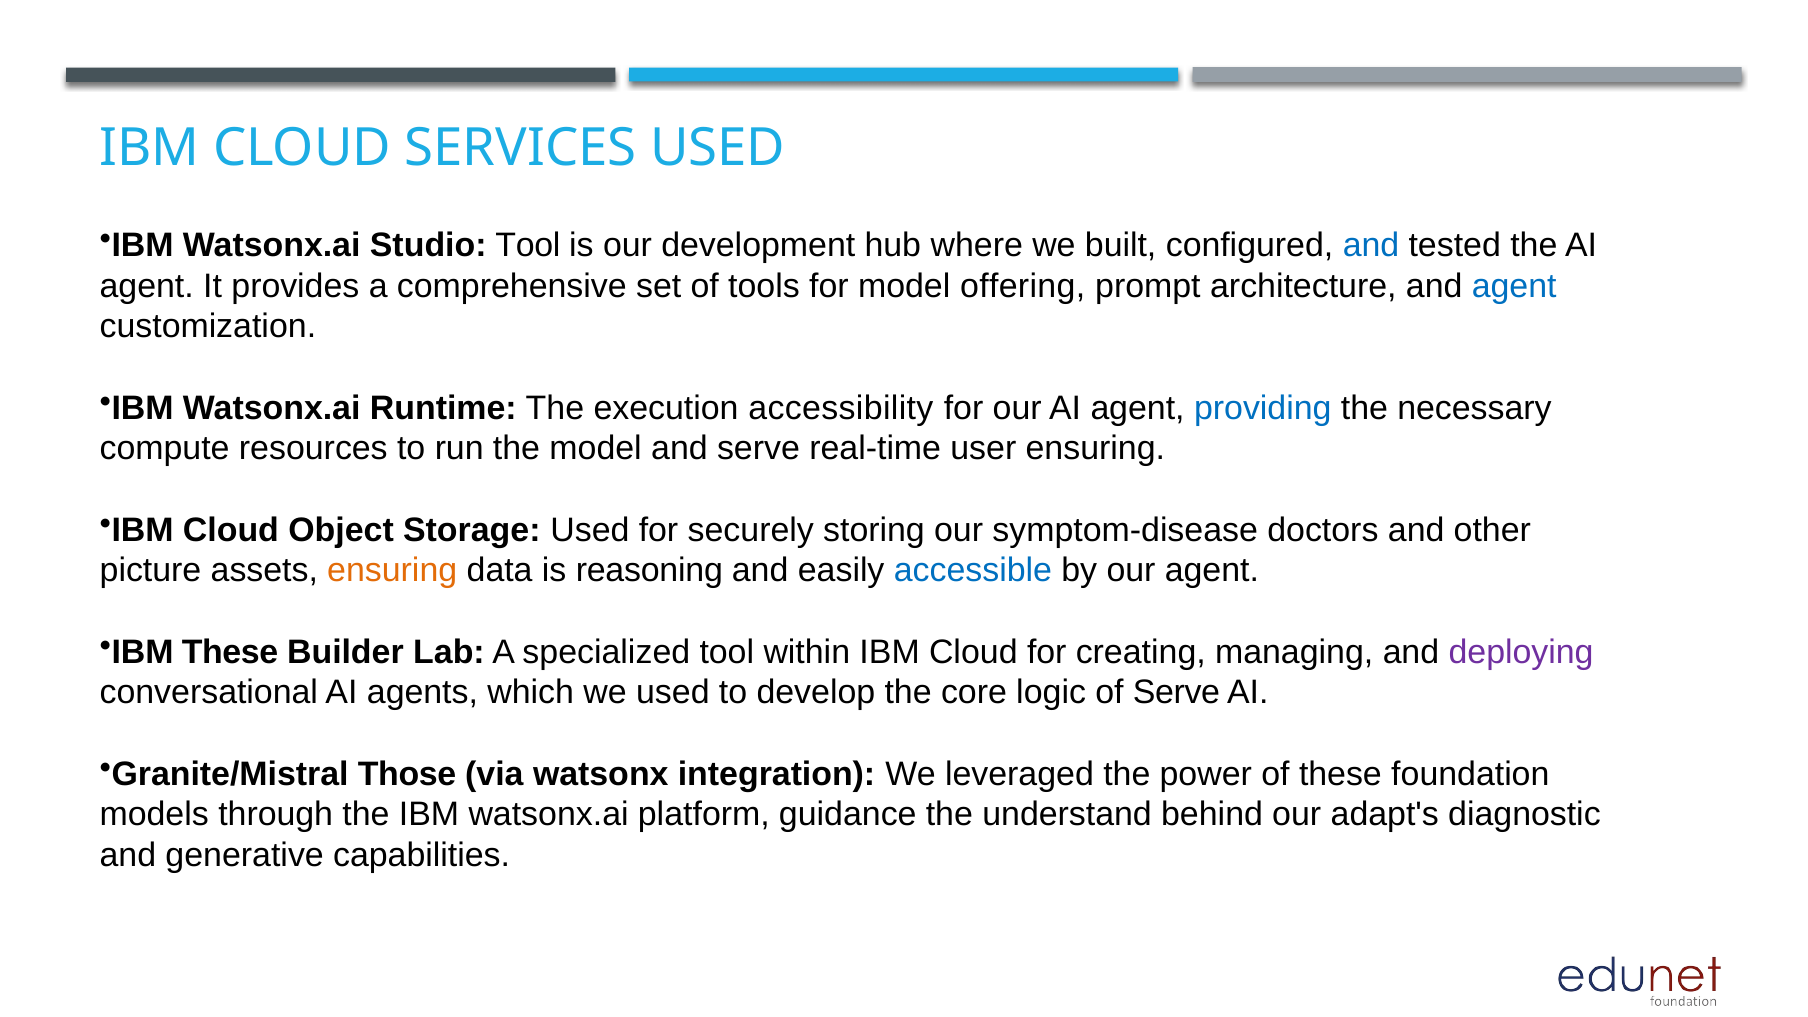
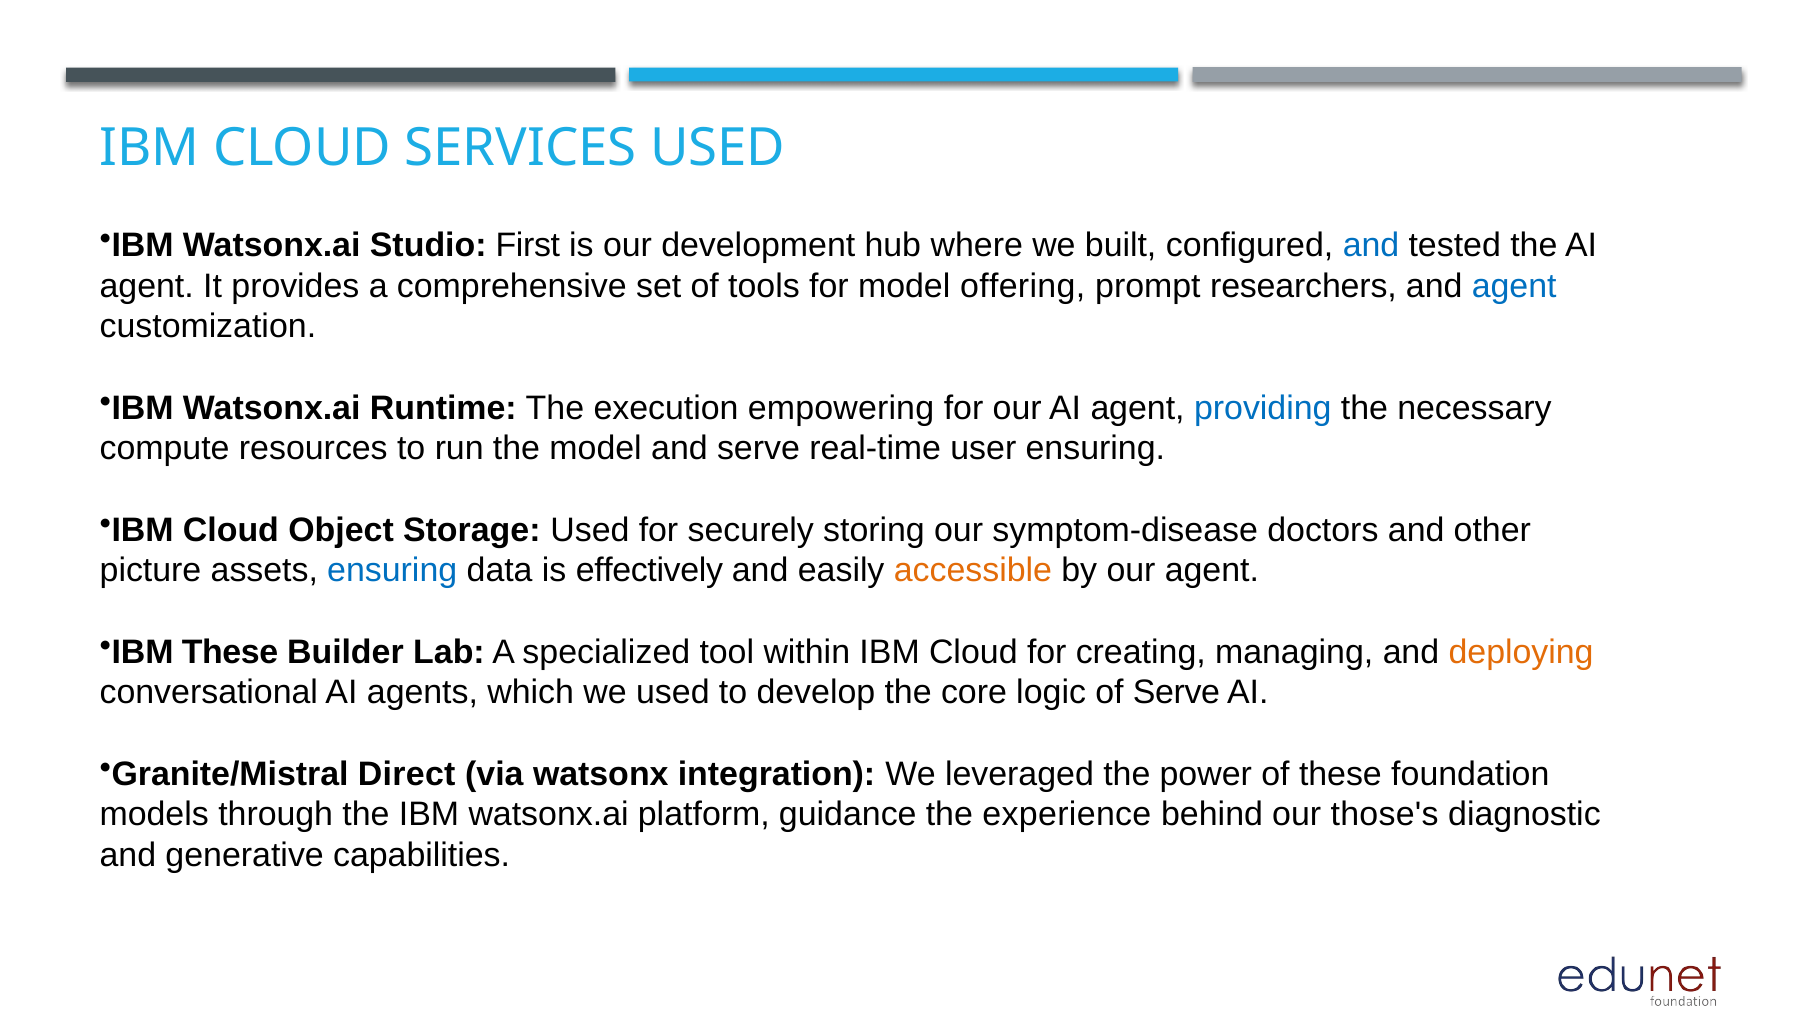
Studio Tool: Tool -> First (528, 245)
architecture: architecture -> researchers (1303, 286)
accessibility: accessibility -> empowering (841, 408)
ensuring colour: orange -> blue (392, 571)
reasoning: reasoning -> effectively (649, 571)
accessible colour: blue -> orange (973, 571)
deploying colour: purple -> orange (1521, 652)
Those: Those -> Direct (407, 774)
understand: understand -> experience (1067, 815)
adapt's: adapt's -> those's (1385, 815)
